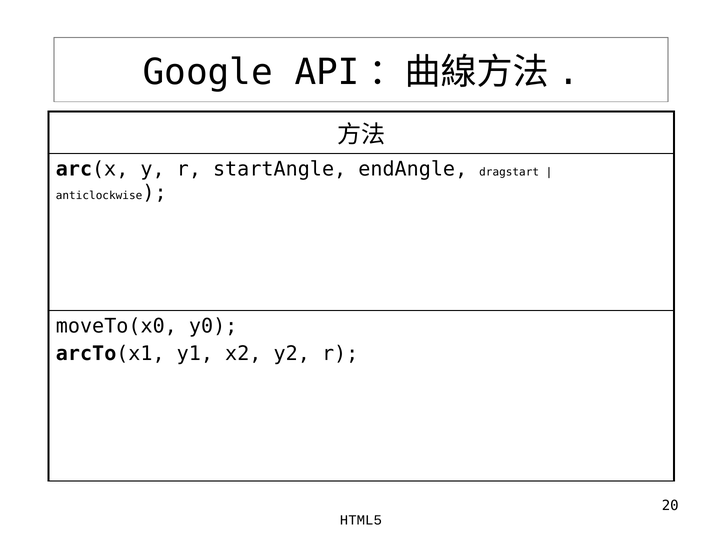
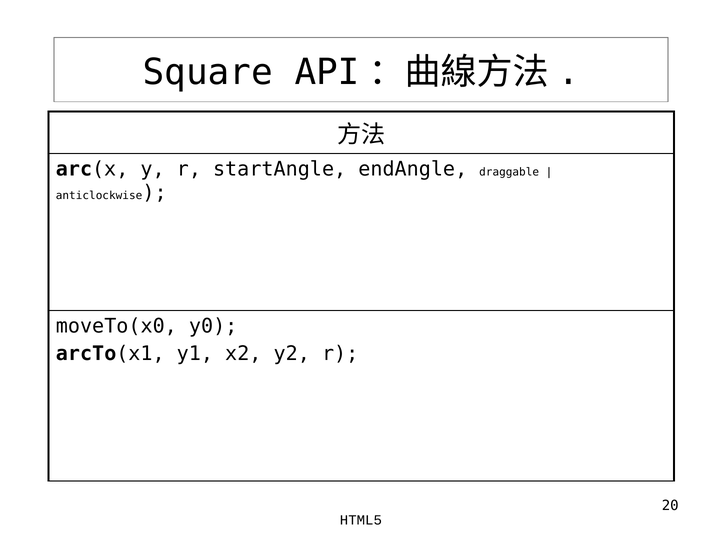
Google: Google -> Square (208, 72)
dragstart: dragstart -> draggable (509, 172)
